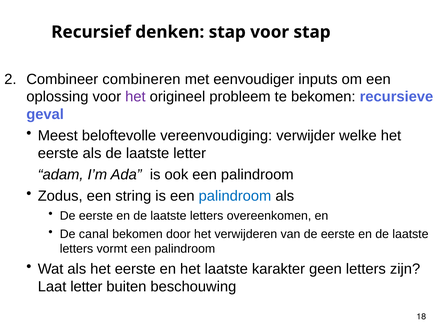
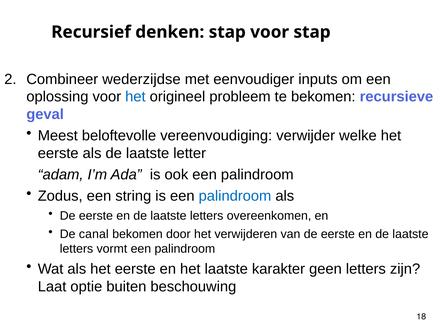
combineren: combineren -> wederzijdse (141, 79)
het colour: purple -> blue (135, 97)
Laat letter: letter -> optie (86, 286)
